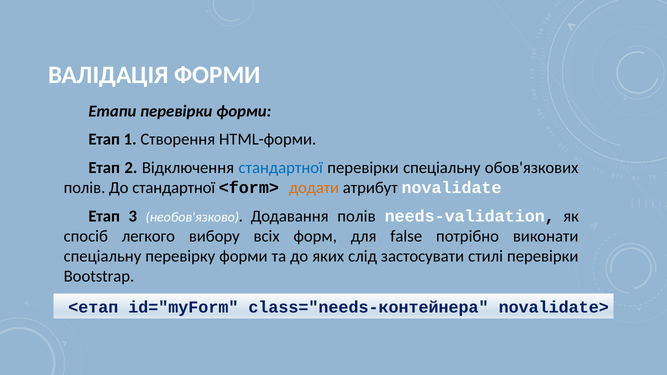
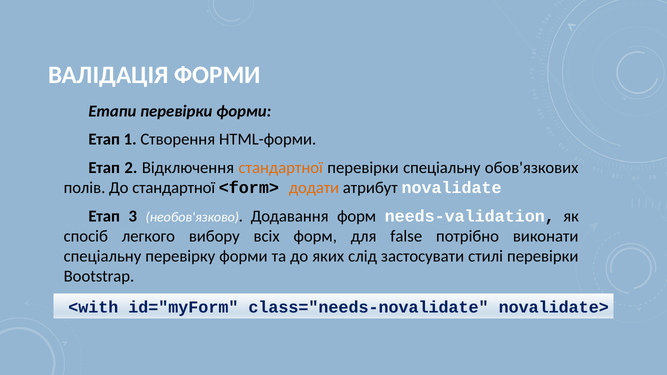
стандартної colour: blue -> orange (281, 168)
Додавання полів: полів -> форм (357, 216)
<етап: <етап -> <with (93, 307)
class="needs-контейнера: class="needs-контейнера -> class="needs-novalidate (369, 307)
